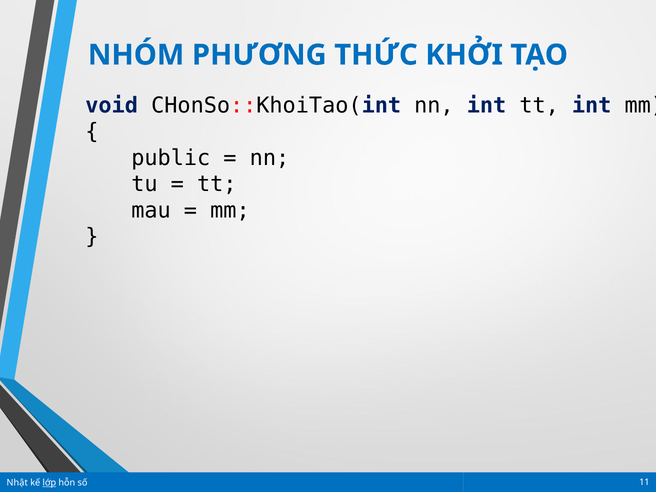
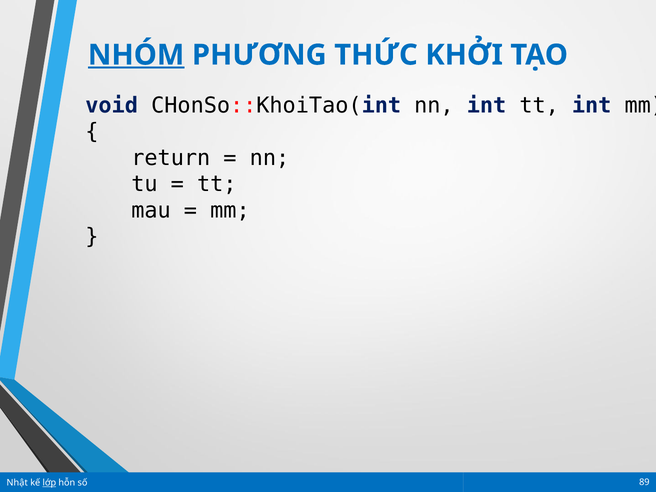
NHÓM underline: none -> present (136, 55)
public: public -> return (171, 158)
11: 11 -> 89 (644, 482)
